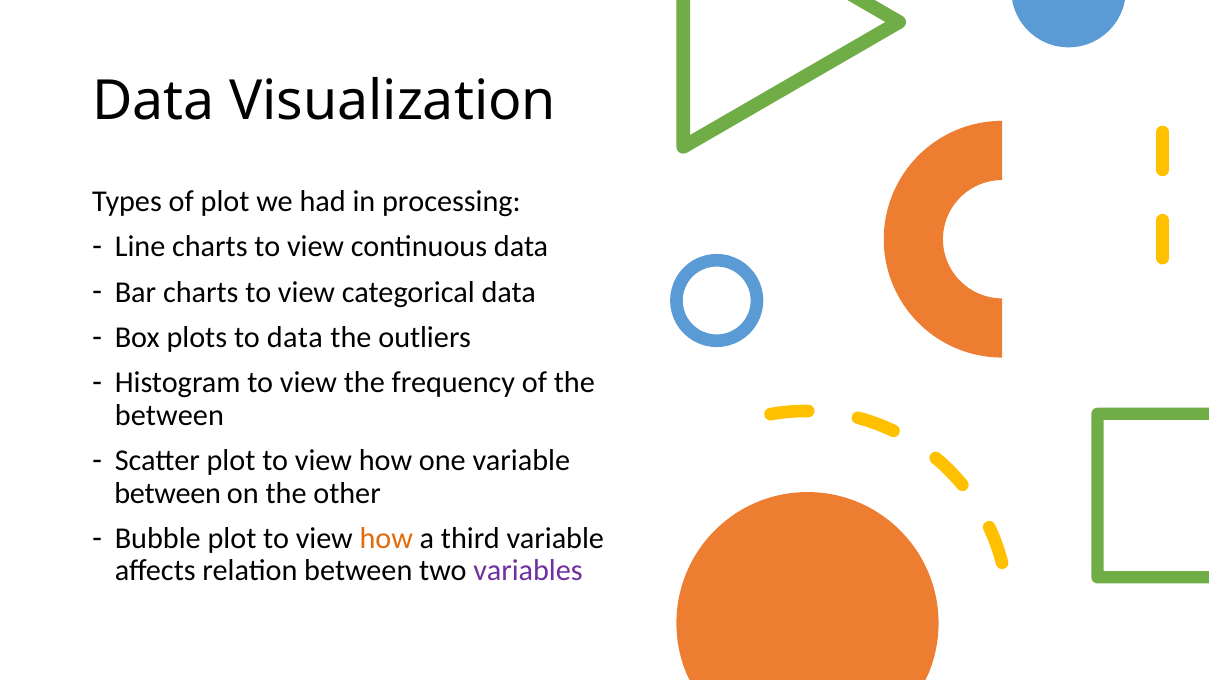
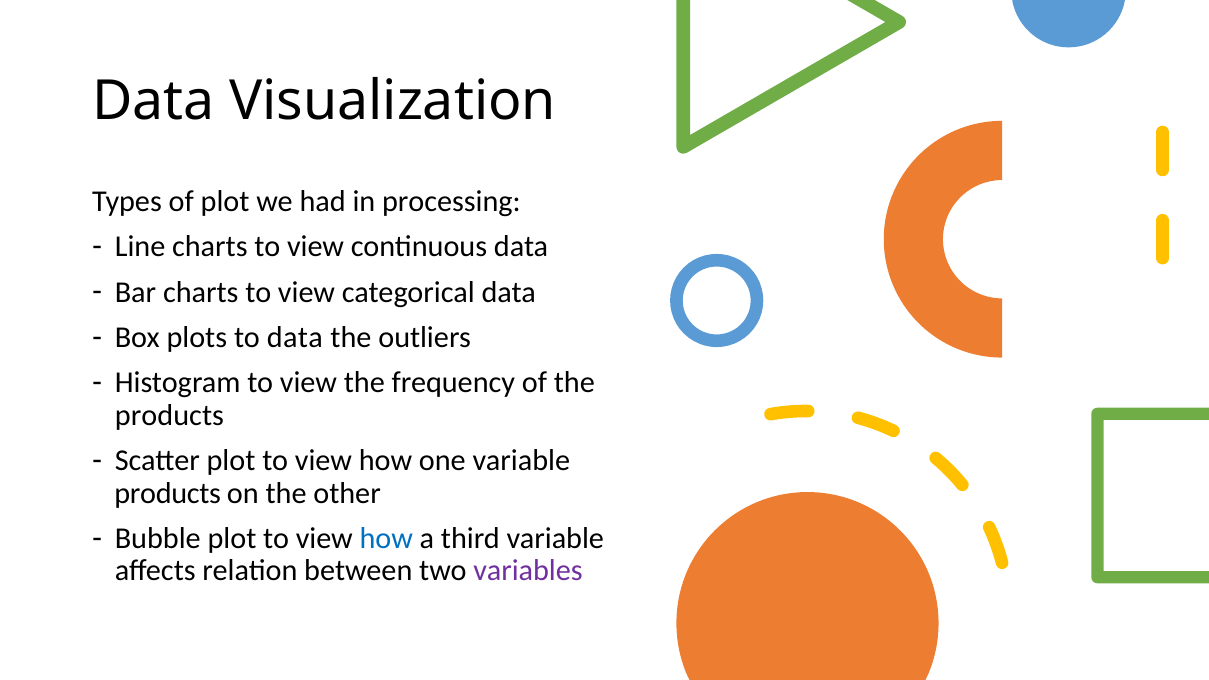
between: between -> products (169, 415)
between: between -> products (168, 493)
how colour: orange -> blue (386, 538)
